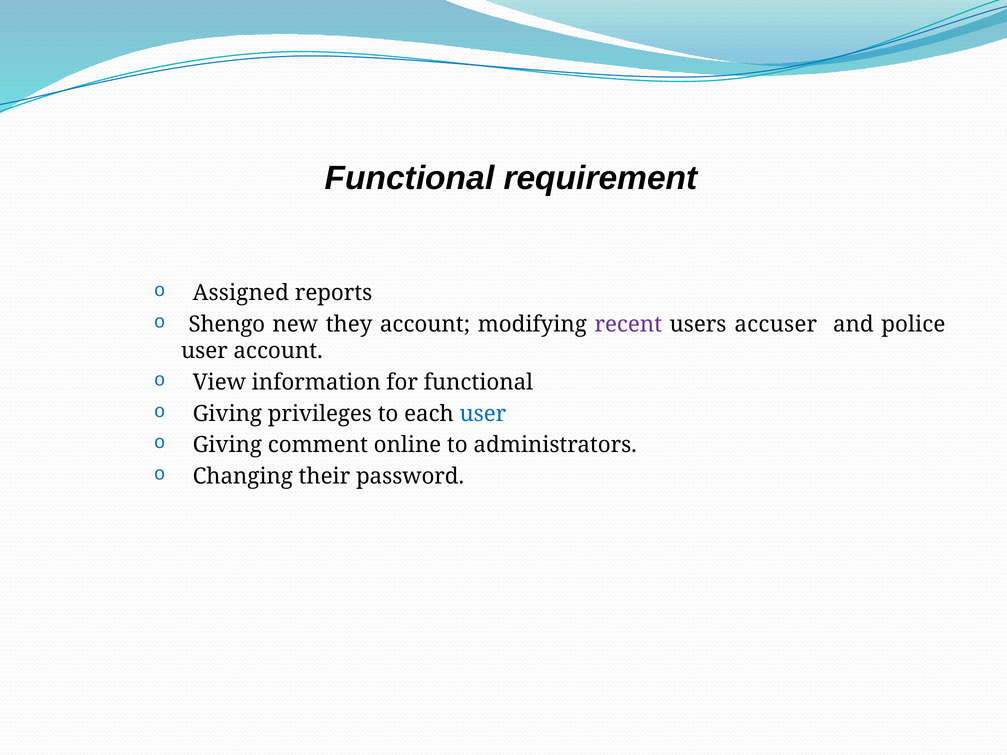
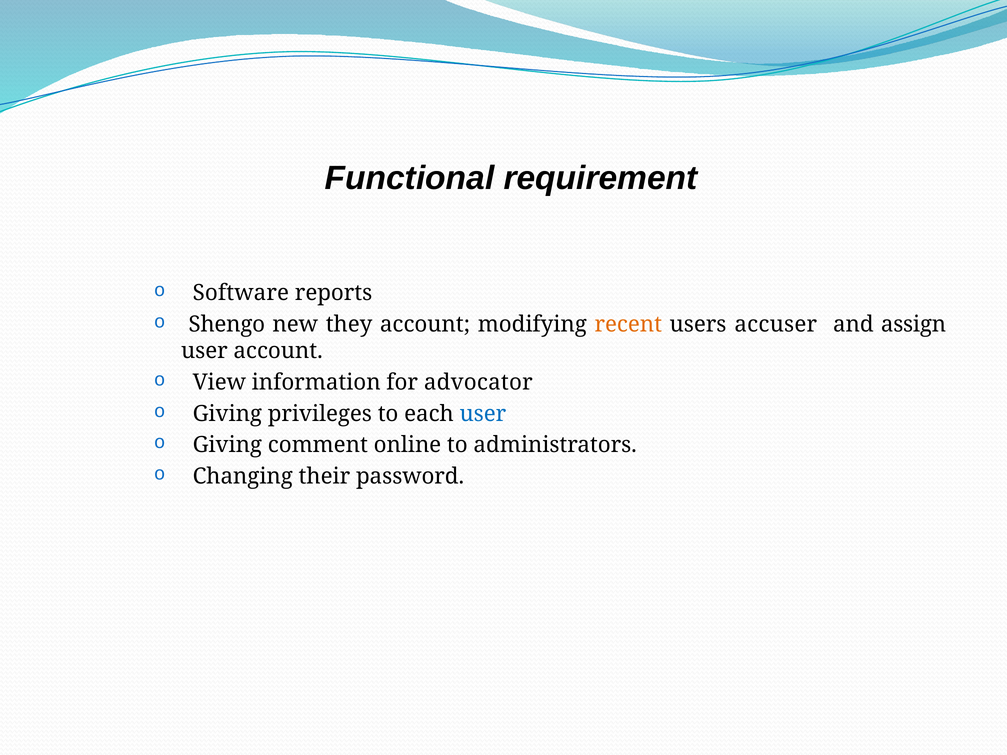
Assigned: Assigned -> Software (241, 293)
recent colour: purple -> orange (628, 324)
police: police -> assign (914, 324)
for functional: functional -> advocator (478, 382)
